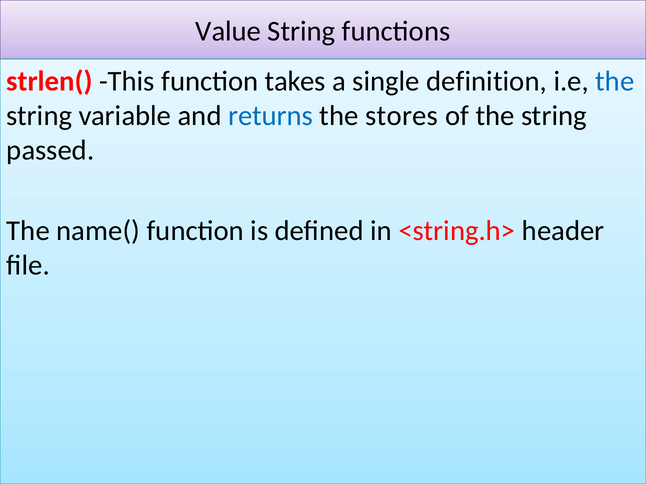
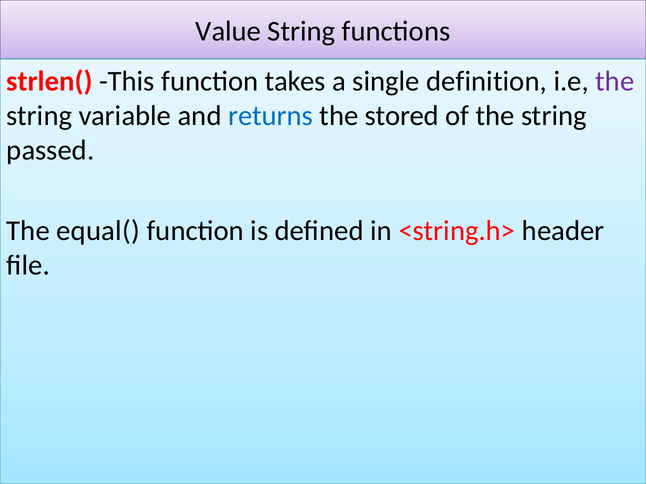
the colour: blue -> purple (615, 82)
stores: stores -> stored (402, 116)
name(: name( -> equal( (98, 231)
